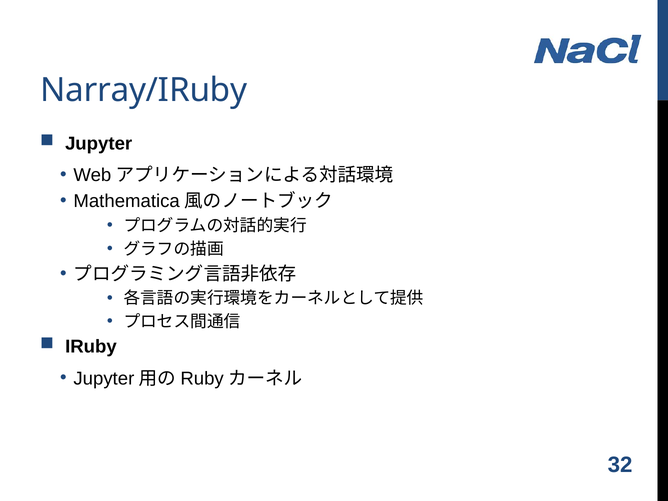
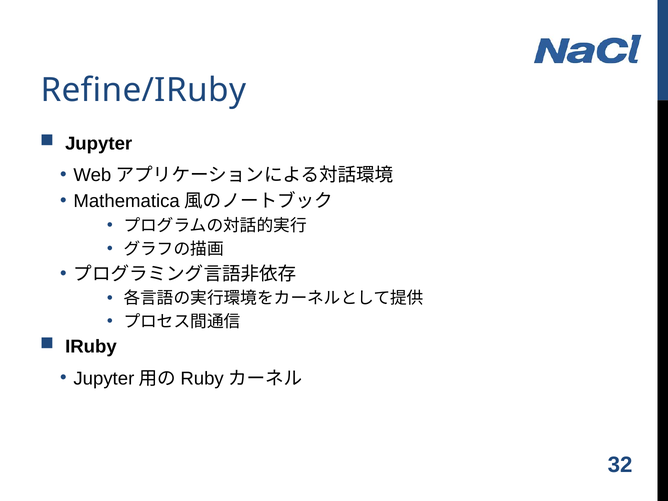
Narray/IRuby: Narray/IRuby -> Refine/IRuby (143, 90)
